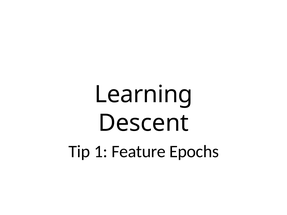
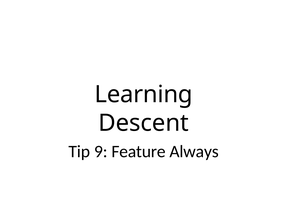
1: 1 -> 9 (101, 152)
Epochs: Epochs -> Always (194, 152)
